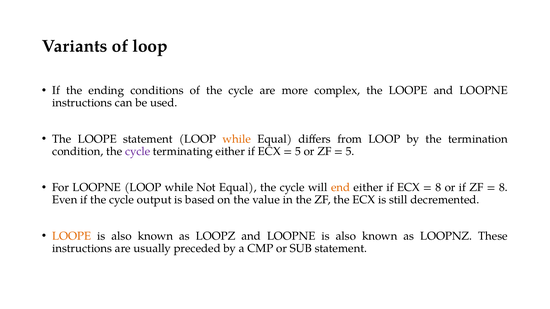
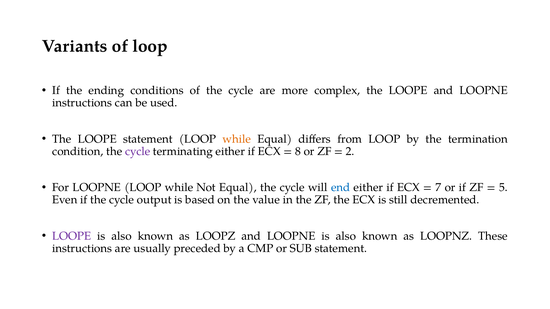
5: 5 -> 8 (298, 152)
5: 5 -> 2 (350, 152)
end colour: orange -> blue (341, 188)
8: 8 -> 7 (438, 188)
8: 8 -> 5 (503, 188)
LOOPE colour: orange -> purple (72, 236)
